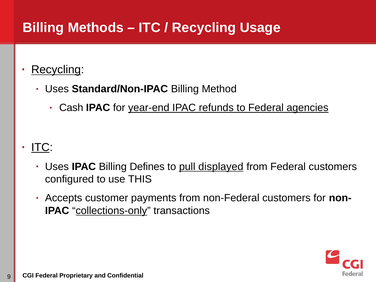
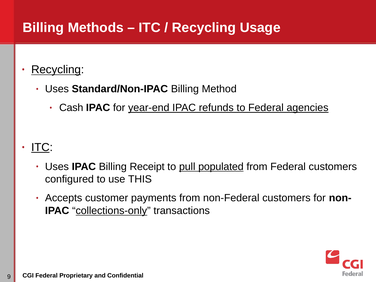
Defines: Defines -> Receipt (147, 167)
displayed: displayed -> populated (221, 167)
